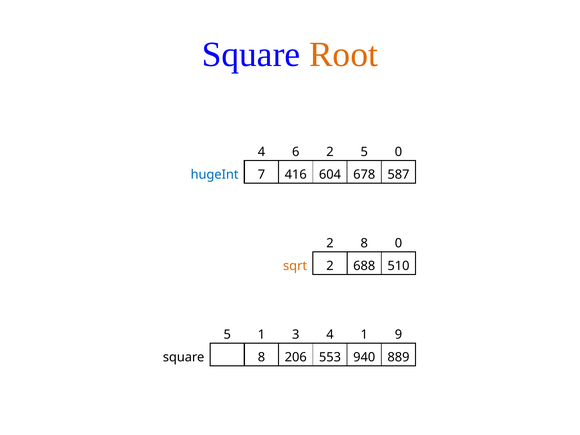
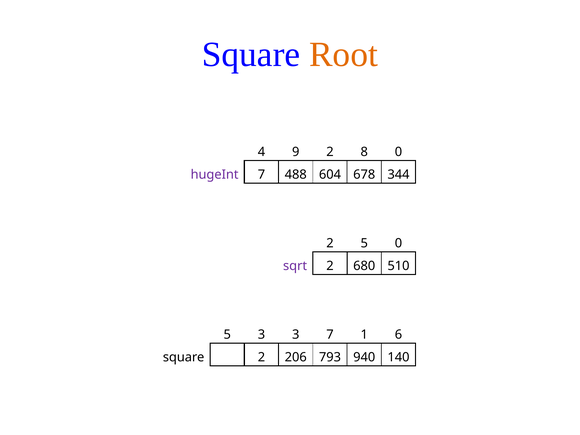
6: 6 -> 9 (296, 152)
2 5: 5 -> 8 (364, 152)
hugeInt colour: blue -> purple (215, 175)
416: 416 -> 488 (296, 175)
587: 587 -> 344 (398, 175)
2 8: 8 -> 5 (364, 243)
sqrt colour: orange -> purple (295, 266)
688: 688 -> 680 (364, 266)
5 1: 1 -> 3 (261, 335)
3 4: 4 -> 7 (330, 335)
9: 9 -> 6 (398, 335)
square 8: 8 -> 2 (261, 357)
553: 553 -> 793 (330, 357)
889: 889 -> 140 (398, 357)
